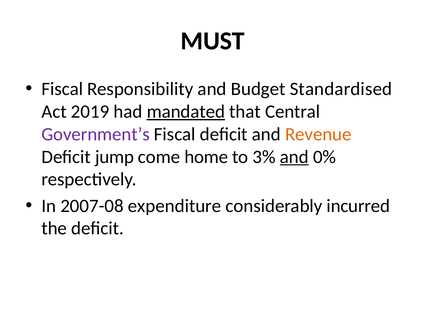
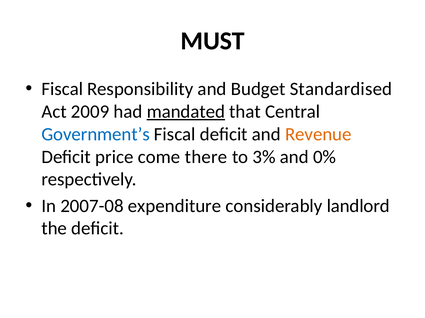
2019: 2019 -> 2009 (90, 112)
Government’s colour: purple -> blue (96, 135)
jump: jump -> price (114, 157)
home: home -> there (206, 157)
and underline: present -> none (294, 157)
incurred: incurred -> landlord (358, 206)
